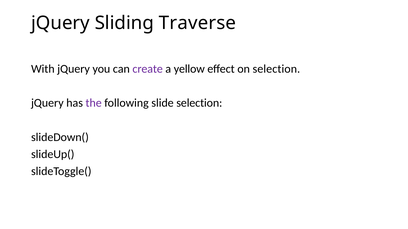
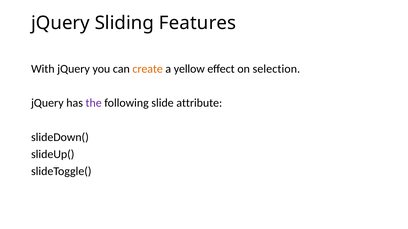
Traverse: Traverse -> Features (198, 23)
create colour: purple -> orange (148, 69)
slide selection: selection -> attribute (199, 103)
